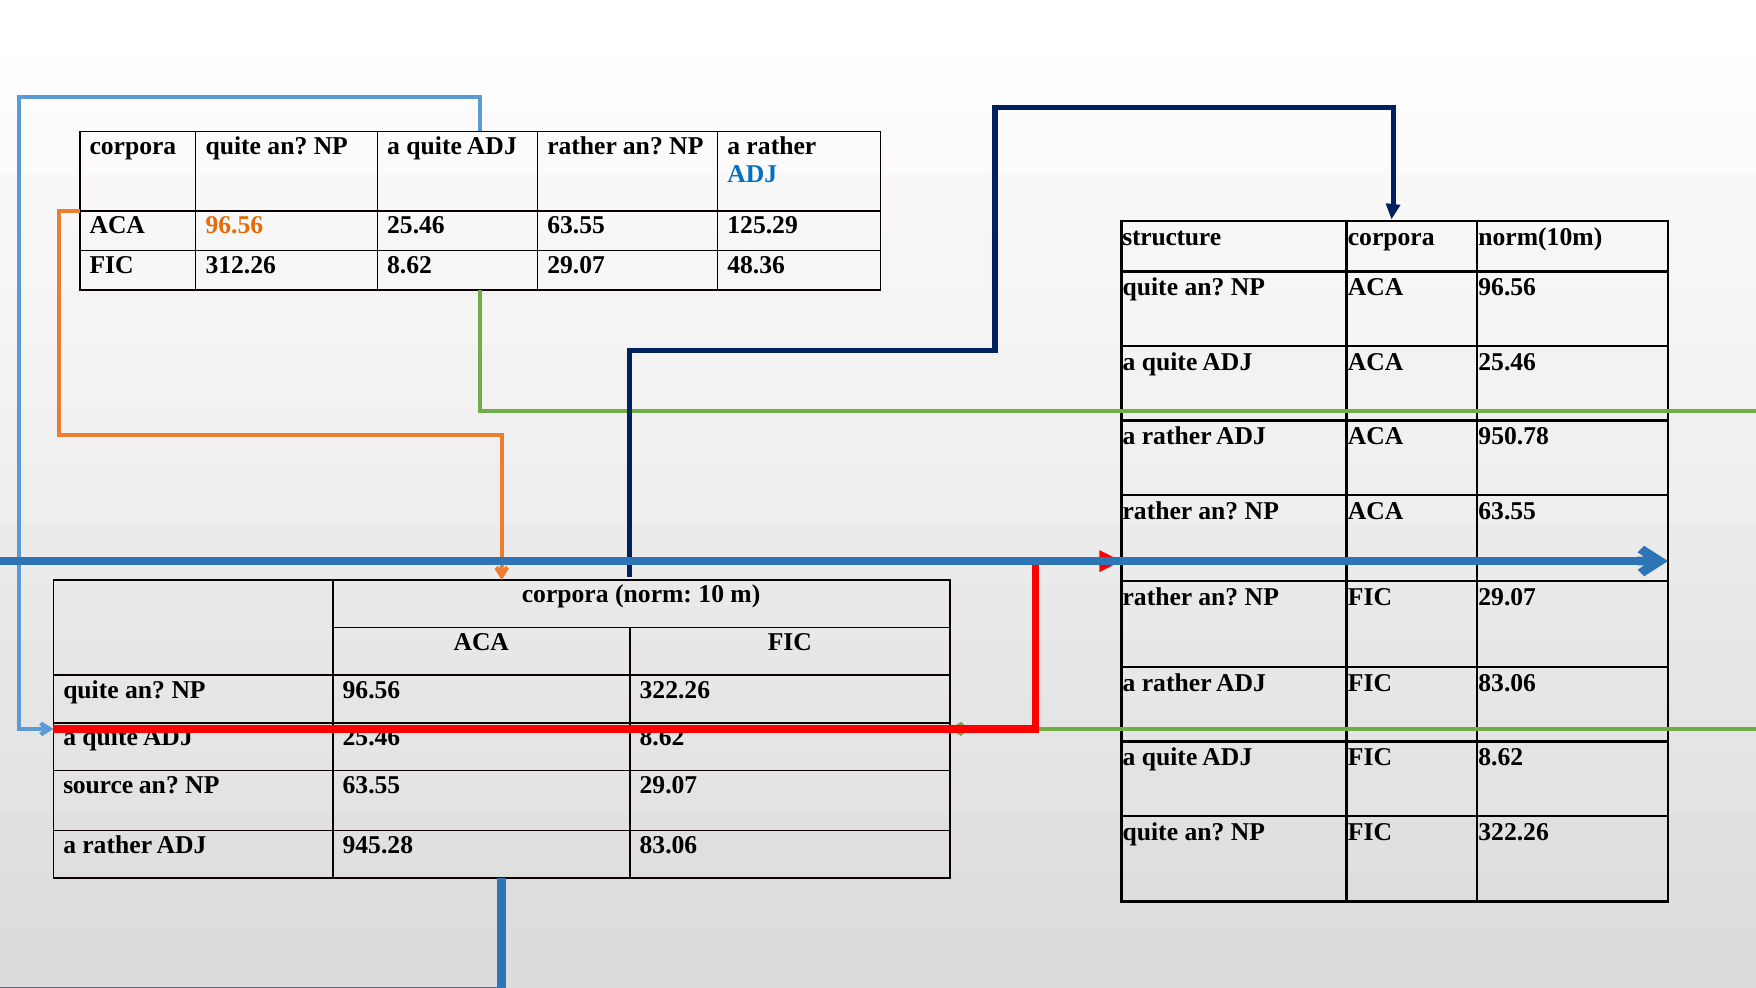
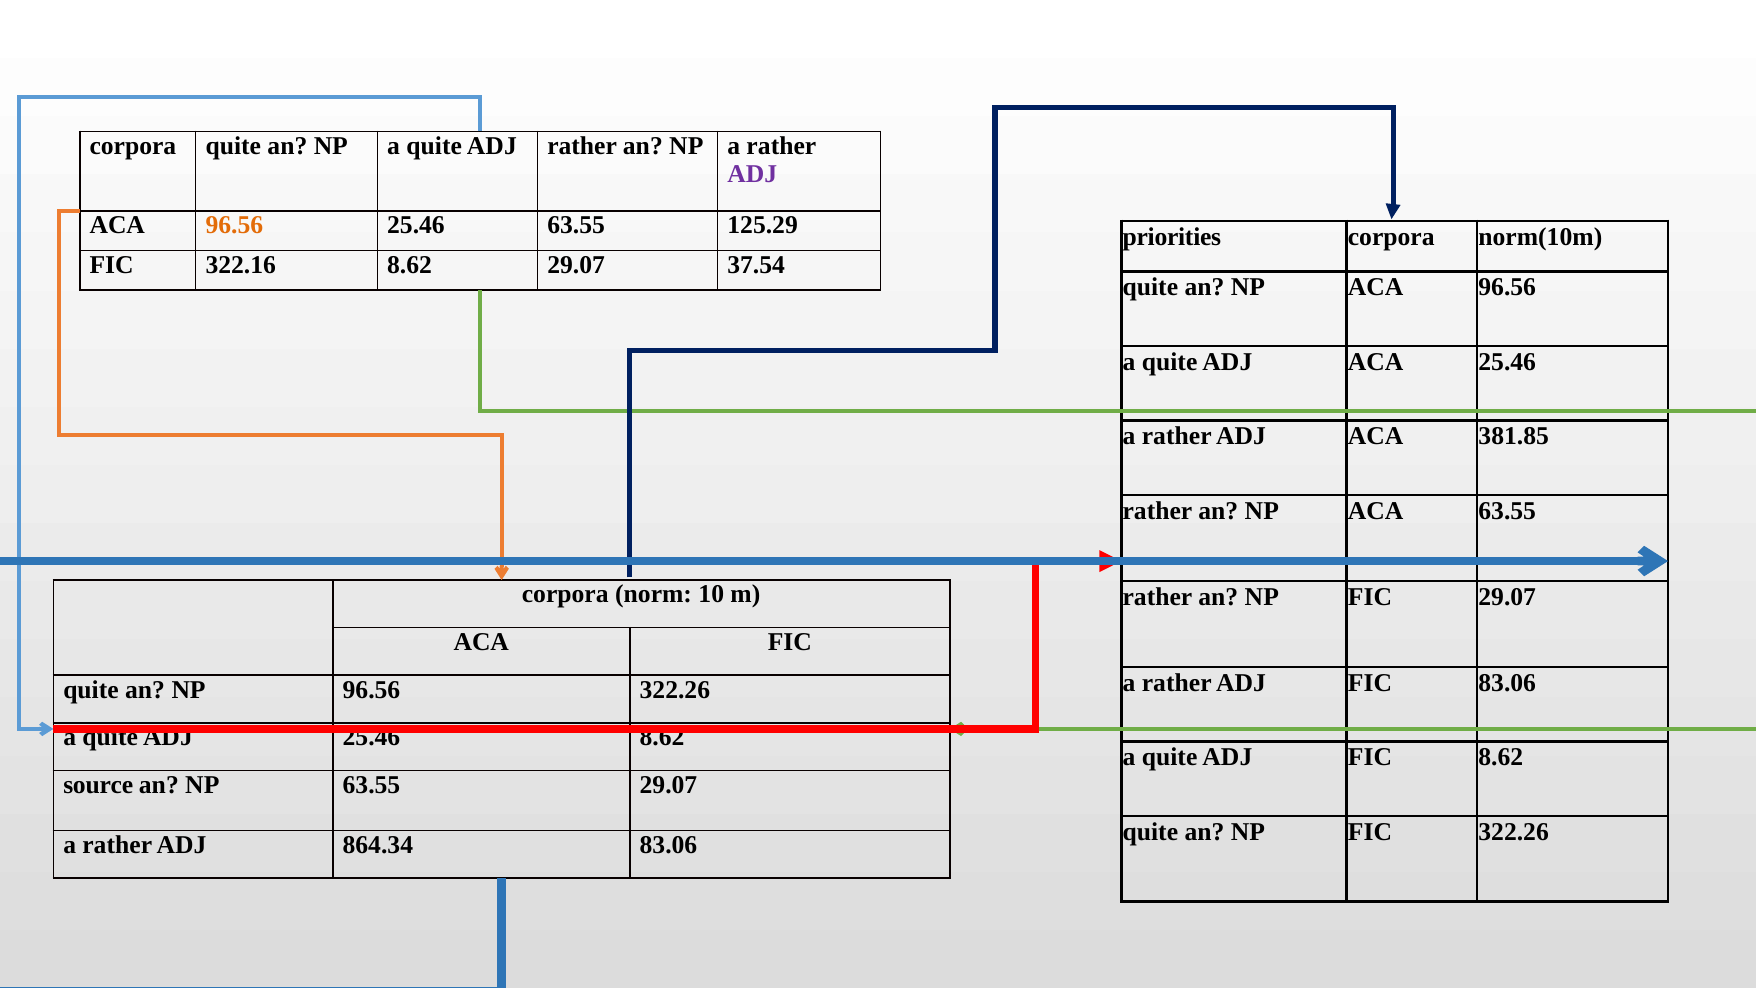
ADJ colour: blue -> purple (752, 174)
structure: structure -> priorities (1172, 236)
312.26: 312.26 -> 322.16 (241, 265)
48.36: 48.36 -> 37.54 (756, 265)
950.78: 950.78 -> 381.85 (1514, 436)
945.28: 945.28 -> 864.34 (378, 845)
